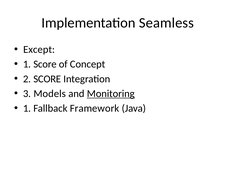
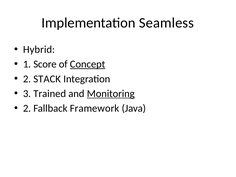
Except: Except -> Hybrid (39, 50)
Concept underline: none -> present (88, 64)
2 SCORE: SCORE -> STACK (47, 79)
Models: Models -> Trained (50, 94)
1: 1 -> 2 (27, 108)
